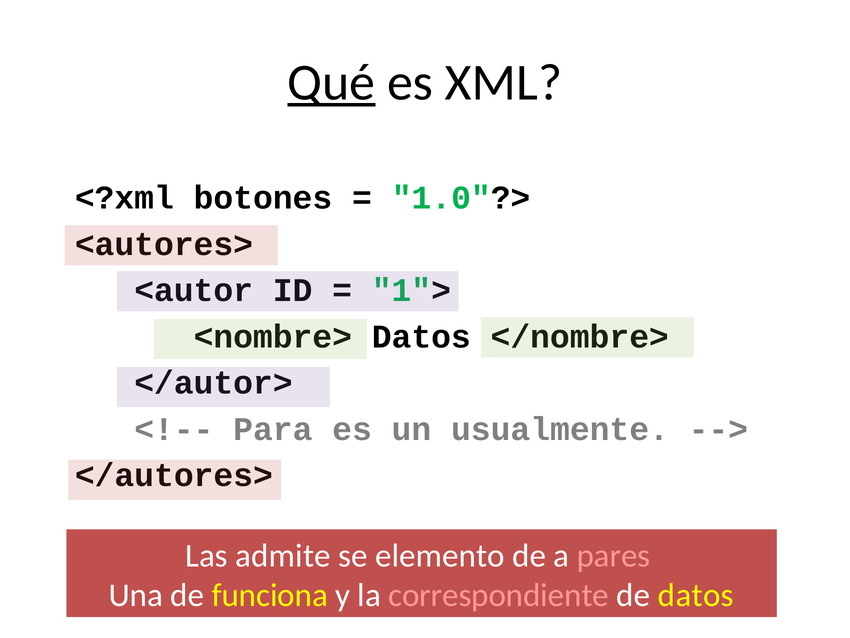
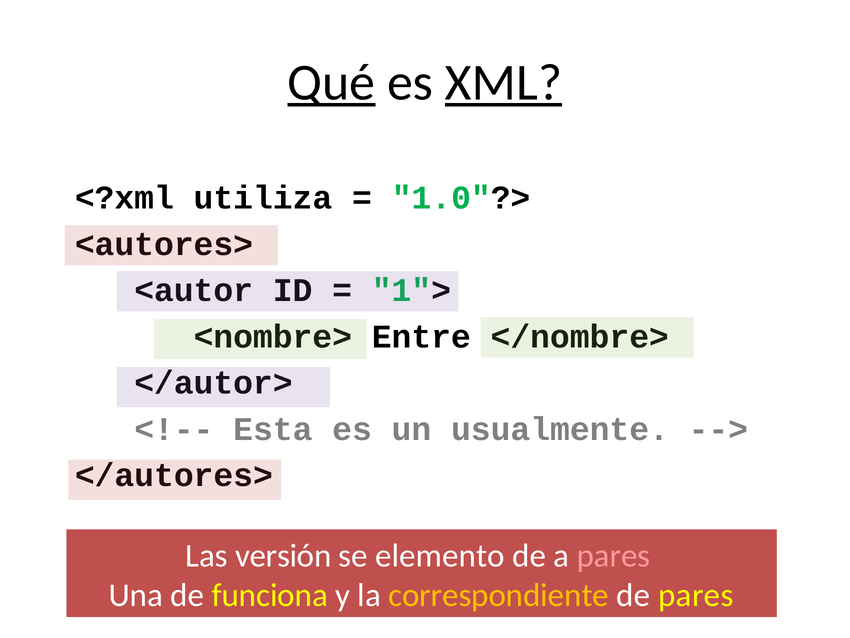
XML underline: none -> present (504, 82)
botones: botones -> utiliza (263, 198)
Datos: Datos -> Entre (421, 336)
Para: Para -> Esta (273, 429)
admite: admite -> versión (283, 555)
correspondiente colour: pink -> yellow (499, 595)
de datos: datos -> pares (696, 595)
